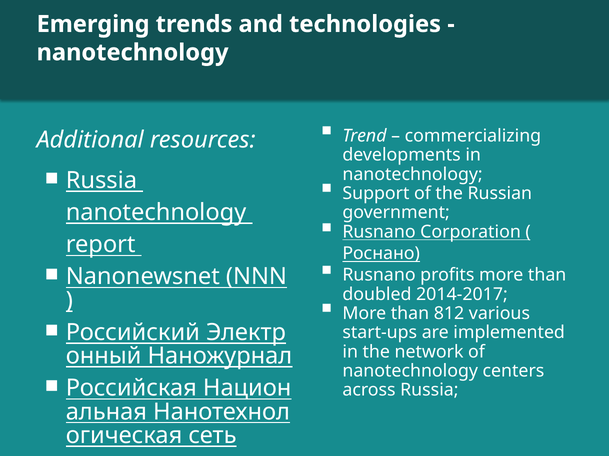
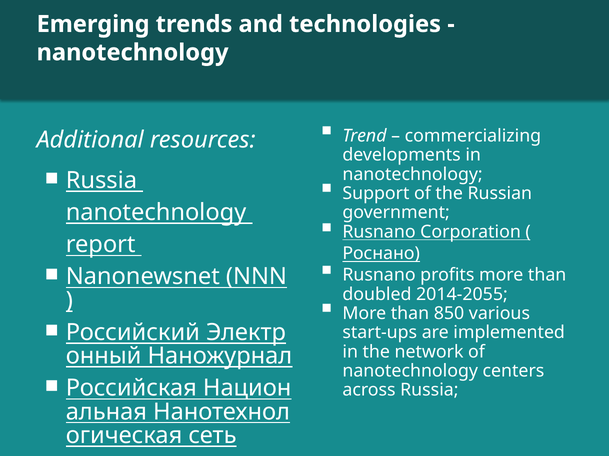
2014-2017: 2014-2017 -> 2014-2055 (462, 295)
812: 812 -> 850 (449, 314)
